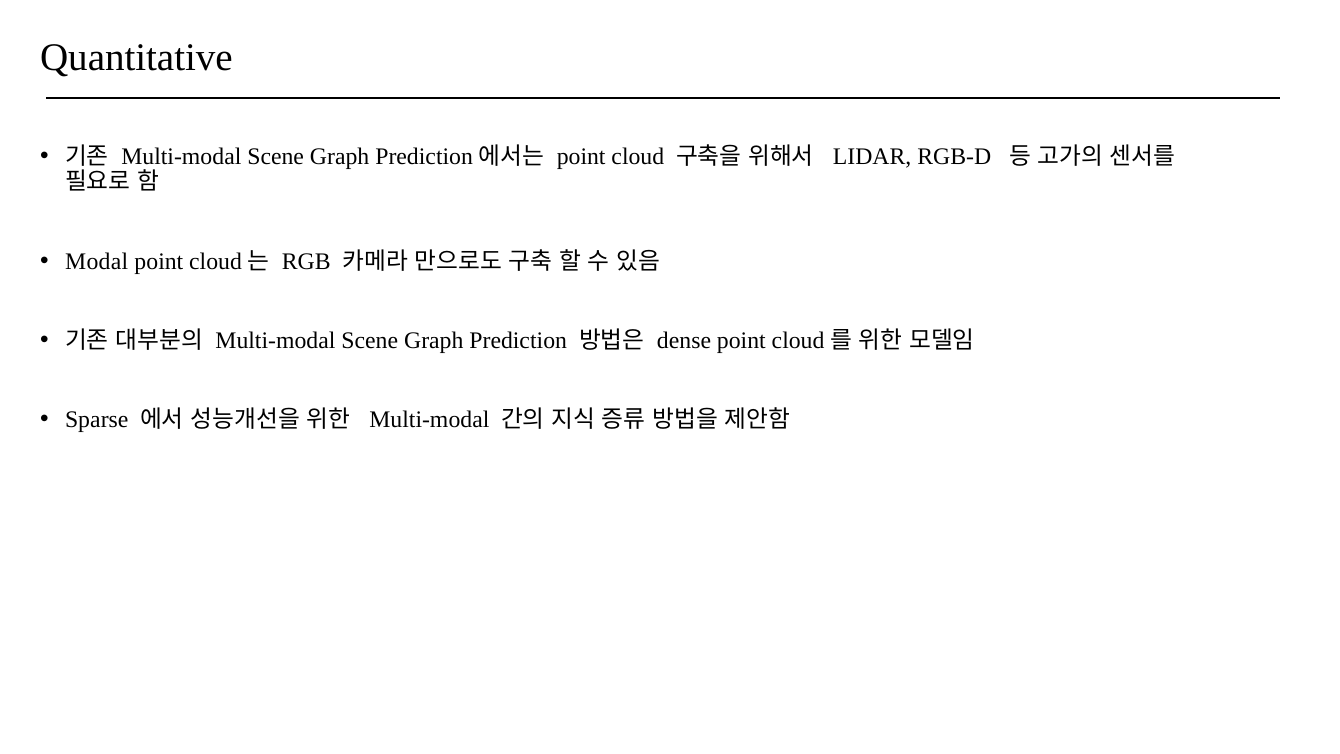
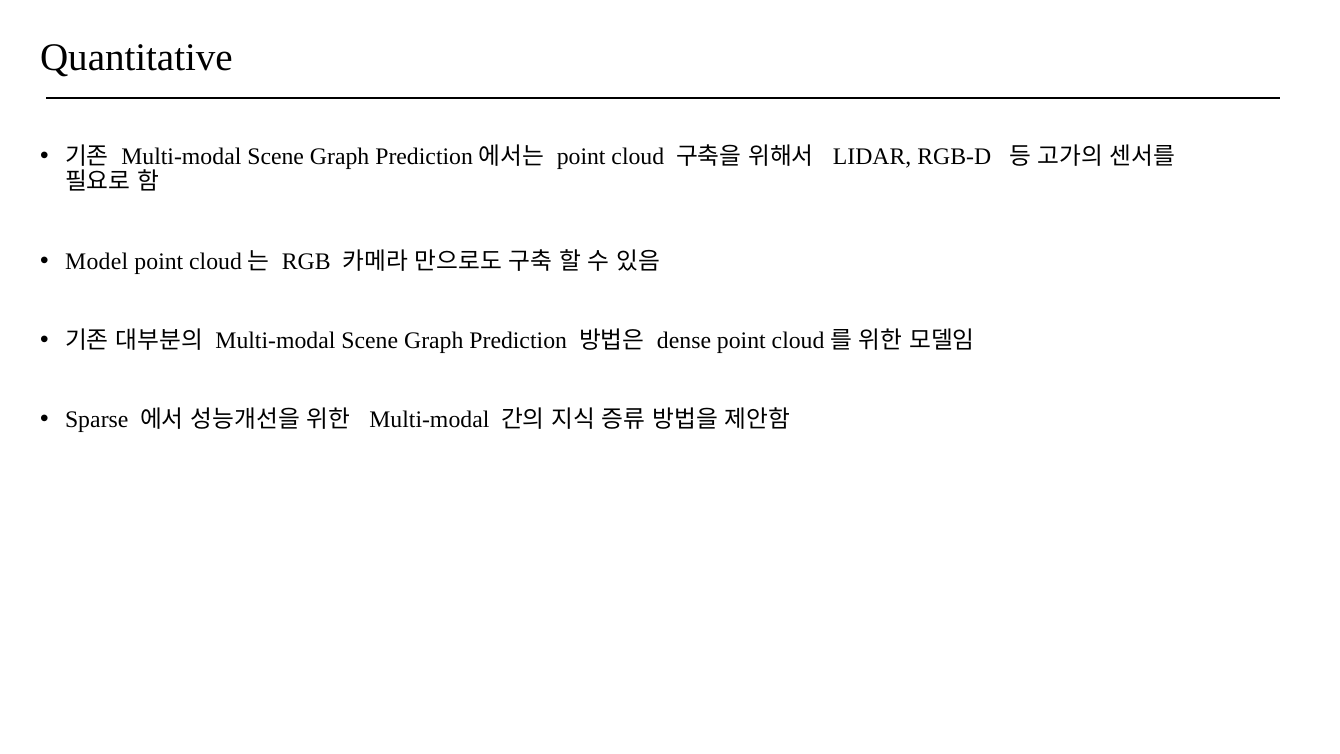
Modal: Modal -> Model (97, 261)
